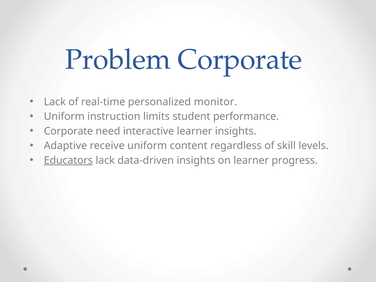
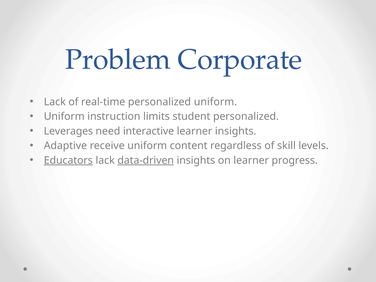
personalized monitor: monitor -> uniform (215, 102)
student performance: performance -> personalized (246, 117)
Corporate: Corporate -> Leverages (68, 131)
data-driven underline: none -> present (146, 160)
